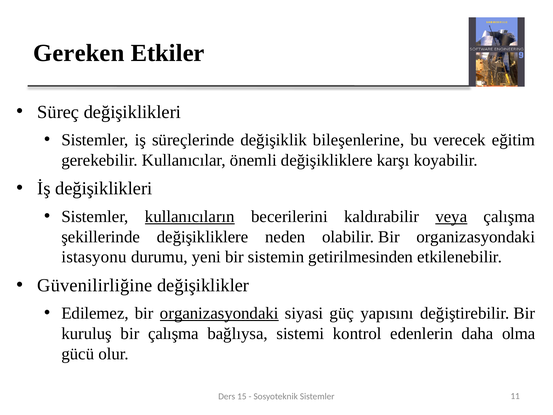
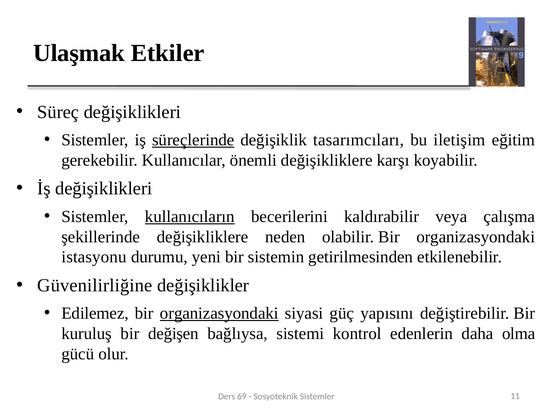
Gereken: Gereken -> Ulaşmak (79, 53)
süreçlerinde underline: none -> present (193, 140)
bileşenlerine: bileşenlerine -> tasarımcıları (359, 140)
verecek: verecek -> iletişim (459, 140)
veya underline: present -> none (451, 216)
bir çalışma: çalışma -> değişen (173, 333)
15: 15 -> 69 (242, 396)
